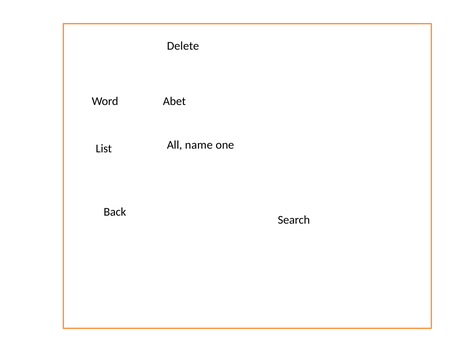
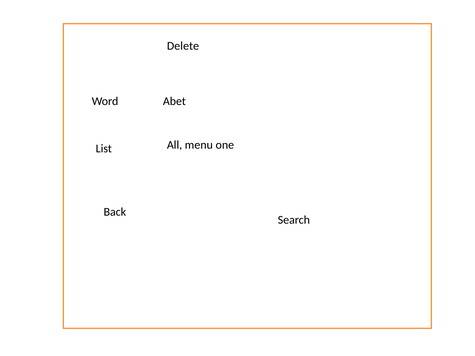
name: name -> menu (199, 145)
